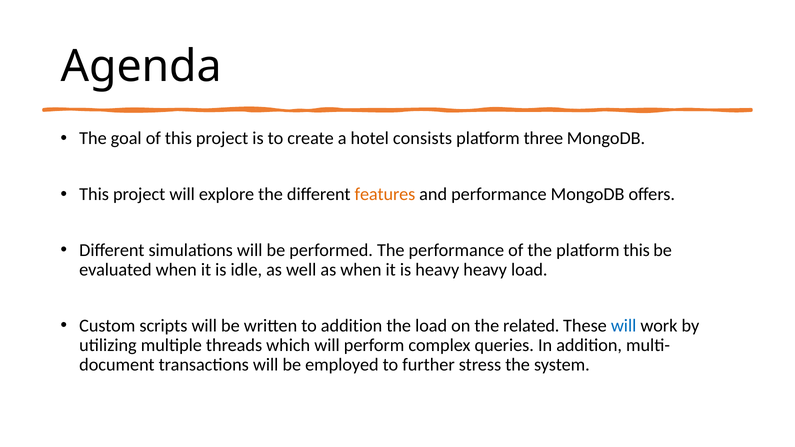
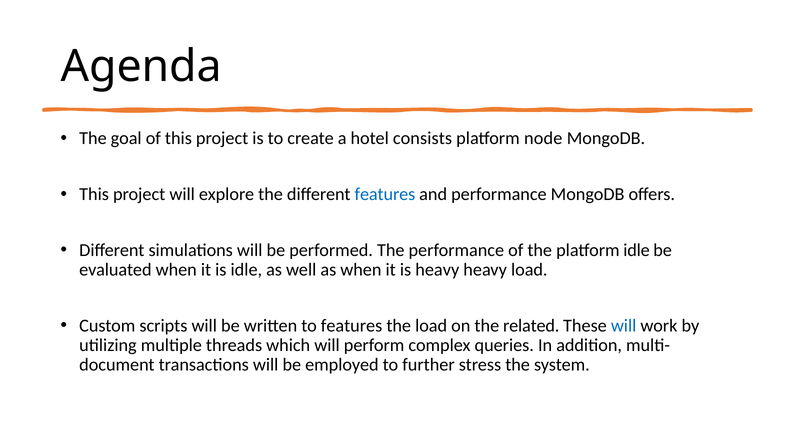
three: three -> node (543, 138)
features colour: orange -> blue (385, 194)
platform this: this -> idle (637, 250)
to addition: addition -> features (352, 326)
